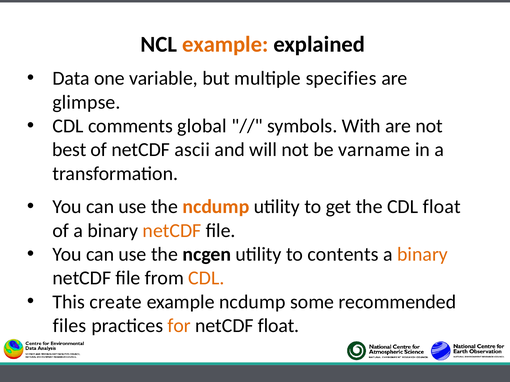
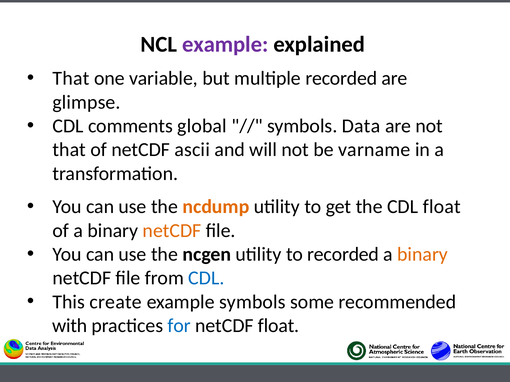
example colour: orange -> purple (225, 44)
Data: Data -> That (71, 79)
multiple specifies: specifies -> recorded (341, 79)
With: With -> Data (361, 126)
best: best -> that (69, 150)
to contents: contents -> recorded (343, 255)
CDL colour: orange -> blue (206, 278)
example ncdump: ncdump -> symbols (252, 302)
files: files -> with (70, 326)
for colour: orange -> blue (179, 326)
